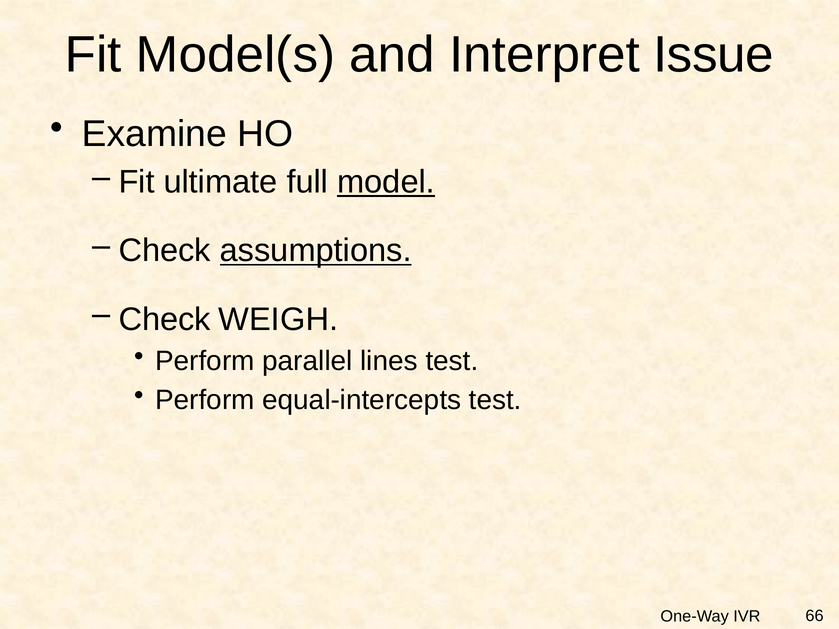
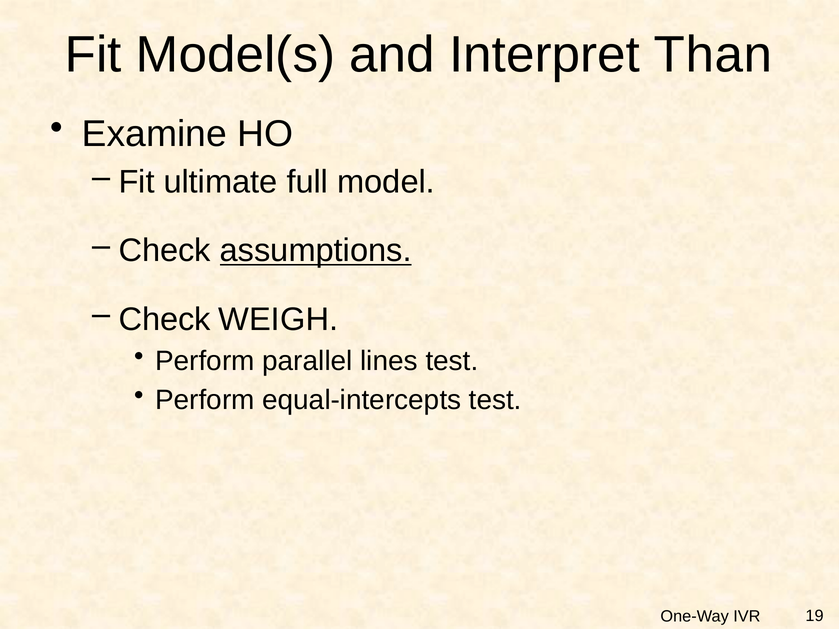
Issue: Issue -> Than (713, 55)
model underline: present -> none (386, 182)
66: 66 -> 19 (815, 616)
